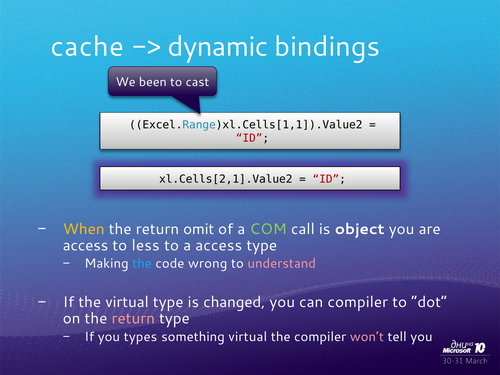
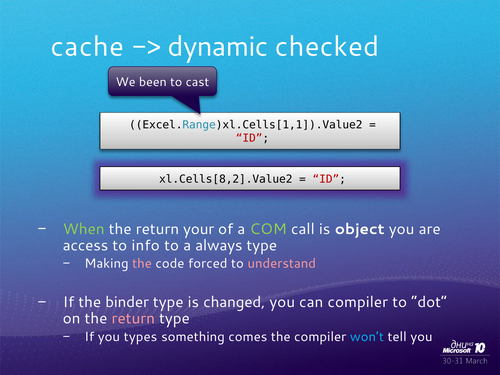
bindings: bindings -> checked (327, 47)
xl.Cells[2,1].Value2: xl.Cells[2,1].Value2 -> xl.Cells[8,2].Value2 (226, 179)
When colour: yellow -> light green (84, 229)
omit: omit -> your (199, 229)
less: less -> info (146, 245)
a access: access -> always (219, 245)
the colour: light blue -> pink (142, 264)
wrong: wrong -> forced (208, 264)
the virtual: virtual -> binder (127, 302)
something virtual: virtual -> comes (248, 337)
won’t colour: pink -> light blue (367, 337)
